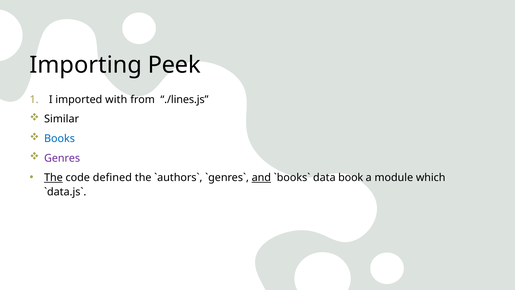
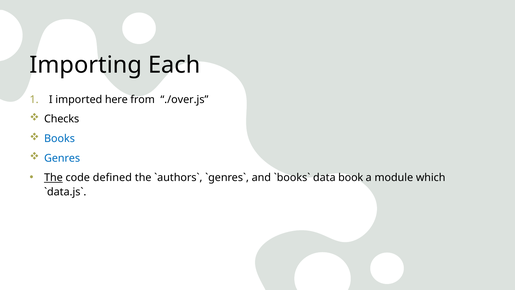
Peek: Peek -> Each (174, 65)
with: with -> here (116, 99)
./lines.js: ./lines.js -> ./over.js (184, 99)
Similar: Similar -> Checks (62, 119)
Genres colour: purple -> blue (62, 158)
and underline: present -> none (261, 177)
